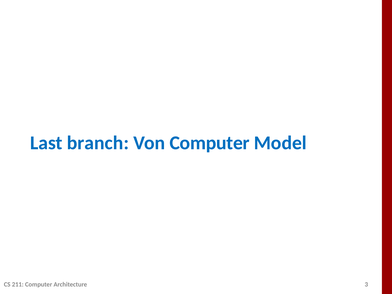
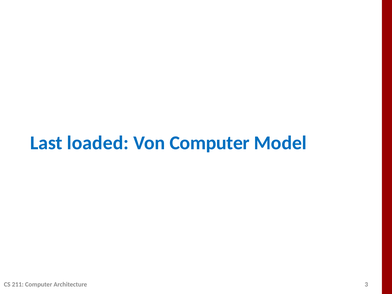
branch: branch -> loaded (98, 143)
